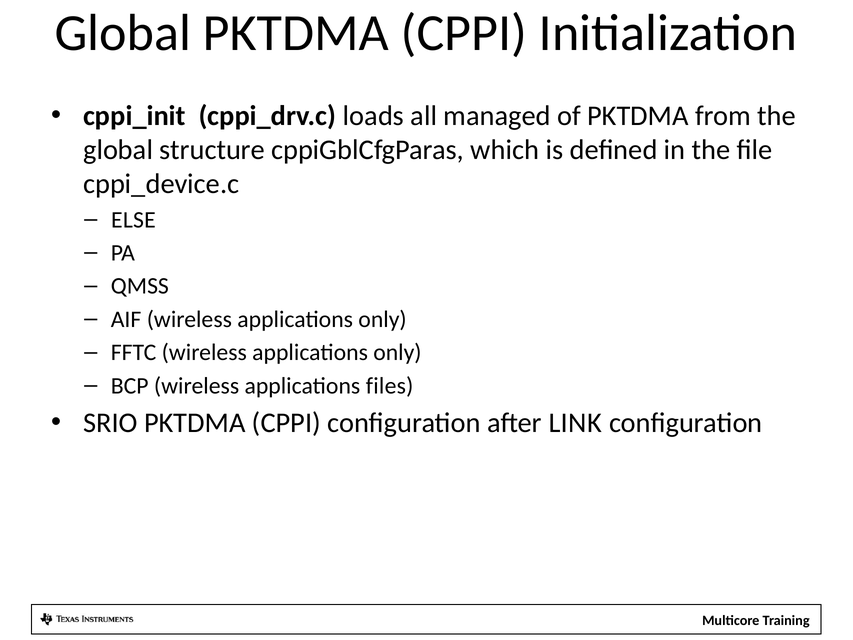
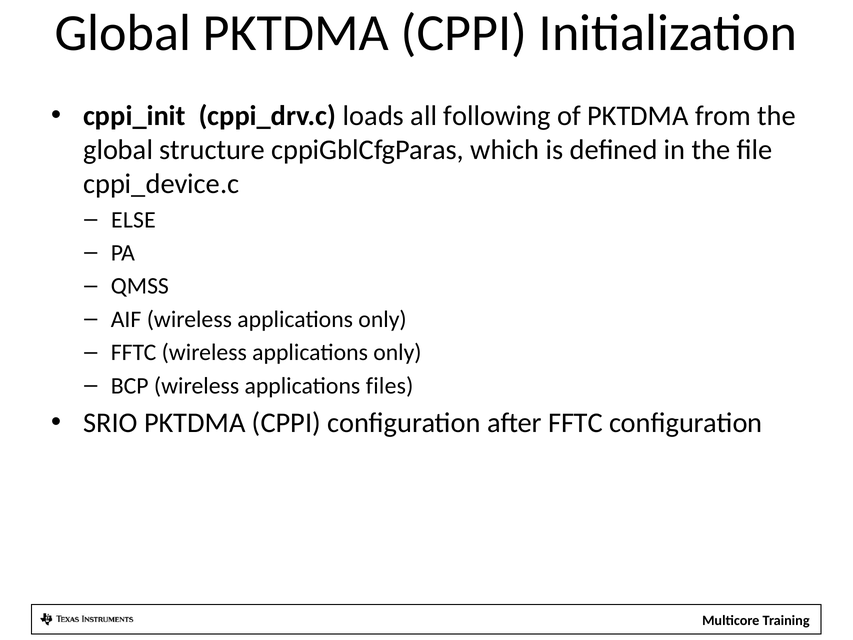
managed: managed -> following (497, 116)
after LINK: LINK -> FFTC (576, 423)
